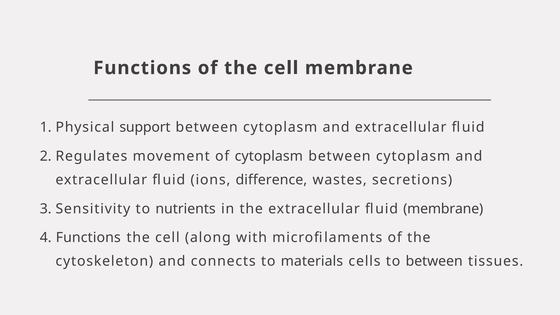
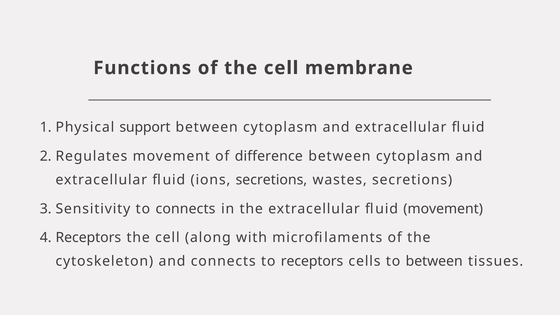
of cytoplasm: cytoplasm -> difference (269, 156)
ions difference: difference -> secretions (271, 180)
to nutrients: nutrients -> connects (185, 209)
fluid membrane: membrane -> movement (443, 209)
Functions: Functions -> Receptors (88, 238)
to materials: materials -> receptors (312, 261)
